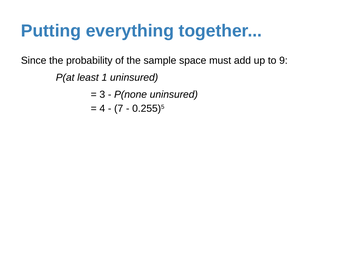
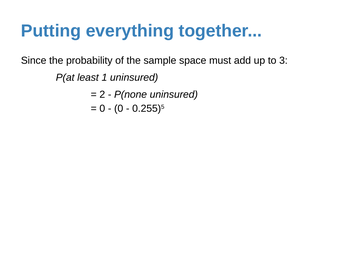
9: 9 -> 3 (283, 60)
3: 3 -> 2 (102, 94)
4: 4 -> 0 (102, 108)
7: 7 -> 0 (119, 108)
